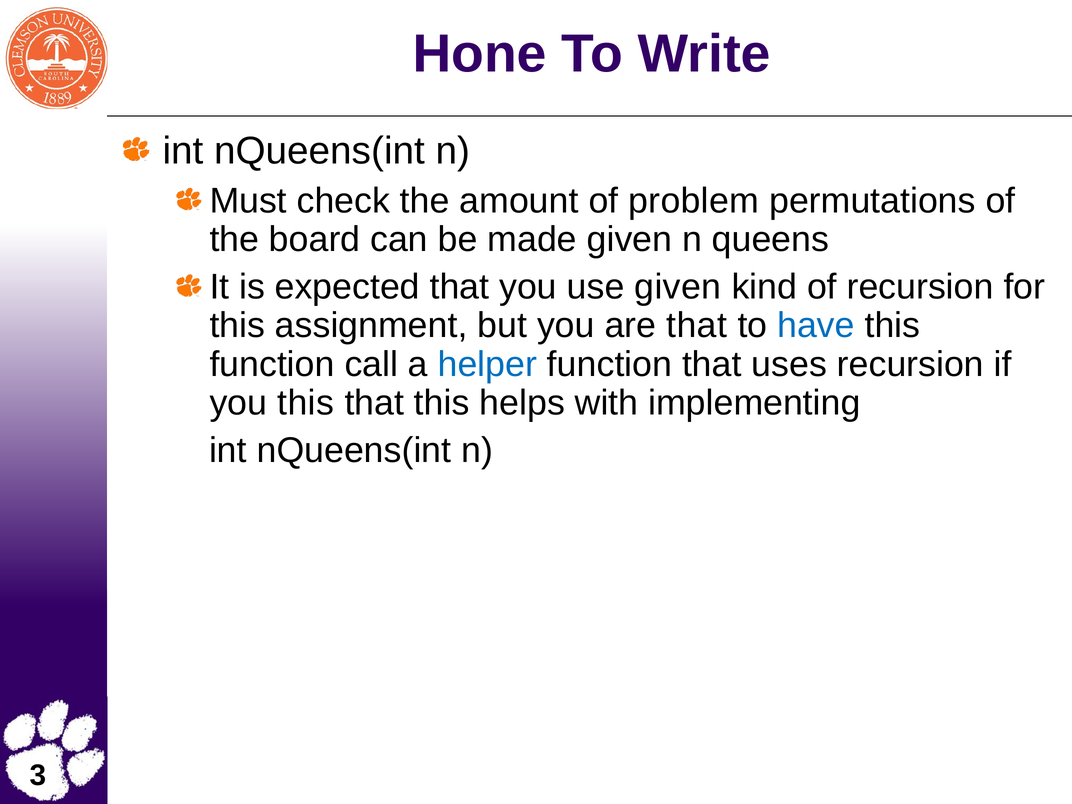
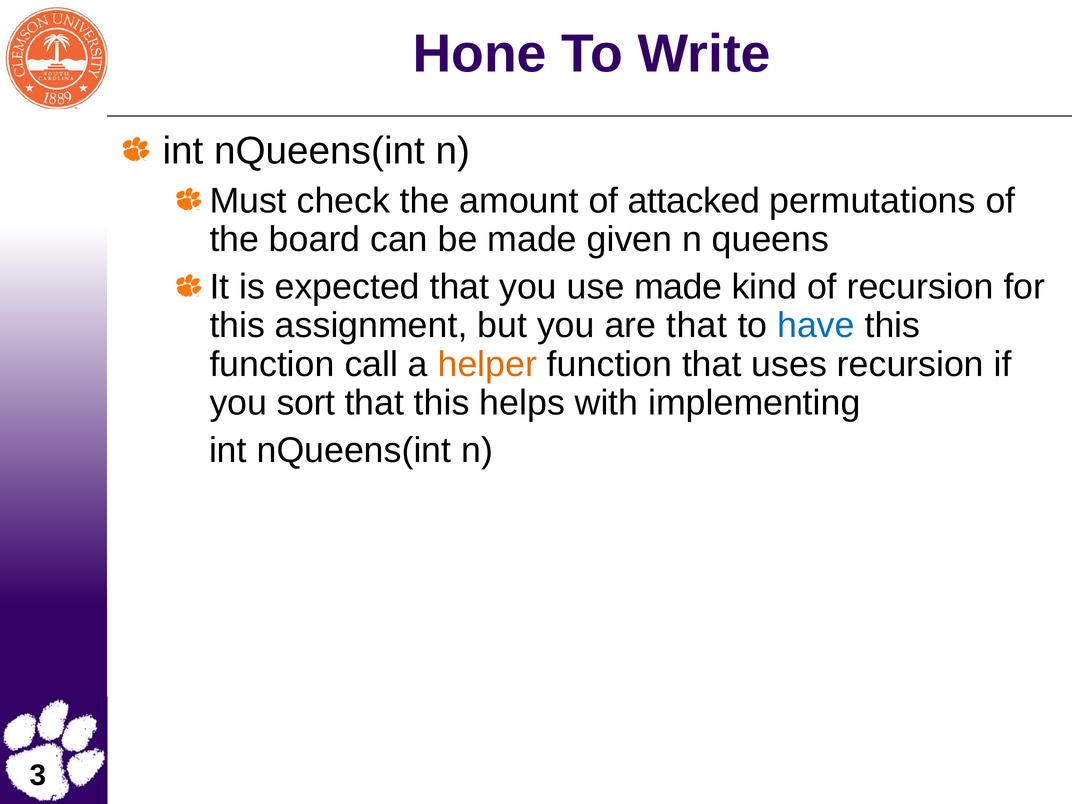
problem: problem -> attacked (694, 201)
use given: given -> made (678, 287)
helper colour: blue -> orange (487, 364)
you this: this -> sort (306, 403)
